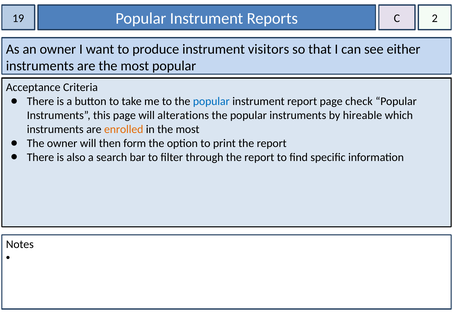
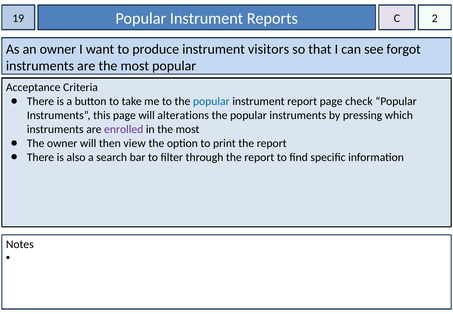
either: either -> forgot (404, 49)
hireable: hireable -> pressing (363, 115)
enrolled colour: orange -> purple (124, 129)
form: form -> view (135, 143)
